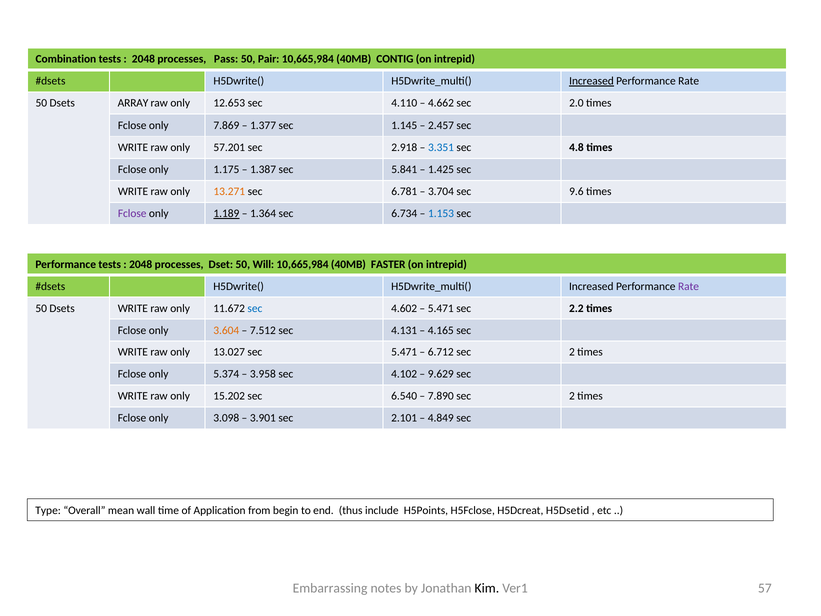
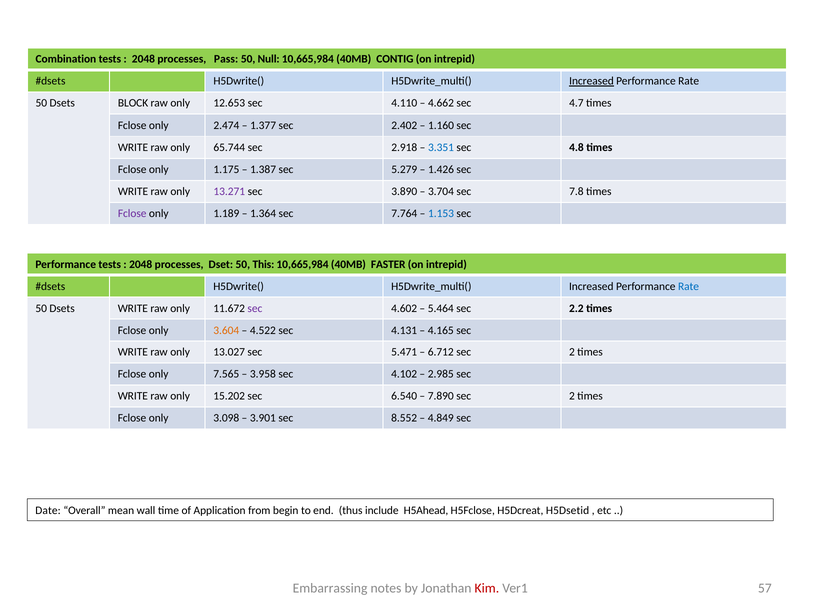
Pair: Pair -> Null (269, 59)
ARRAY: ARRAY -> BLOCK (133, 103)
2.0: 2.0 -> 4.7 (576, 103)
7.869: 7.869 -> 2.474 (226, 125)
1.145: 1.145 -> 2.402 (404, 125)
2.457: 2.457 -> 1.160 (441, 125)
57.201: 57.201 -> 65.744 (229, 147)
5.841: 5.841 -> 5.279 (404, 169)
1.425: 1.425 -> 1.426 (441, 169)
13.271 colour: orange -> purple (229, 191)
6.781: 6.781 -> 3.890 (404, 191)
9.6: 9.6 -> 7.8 (576, 191)
1.189 underline: present -> none (226, 214)
6.734: 6.734 -> 7.764 (404, 214)
Will: Will -> This (263, 264)
Rate colour: purple -> blue (689, 286)
sec colour: blue -> purple (255, 308)
5.471: 5.471 -> 5.464 (441, 308)
7.512: 7.512 -> 4.522 (263, 330)
5.374: 5.374 -> 7.565 (226, 374)
9.629: 9.629 -> 2.985 (441, 374)
2.101: 2.101 -> 8.552 (404, 418)
Type: Type -> Date (48, 510)
H5Points: H5Points -> H5Ahead (426, 510)
Kim colour: black -> red (487, 588)
